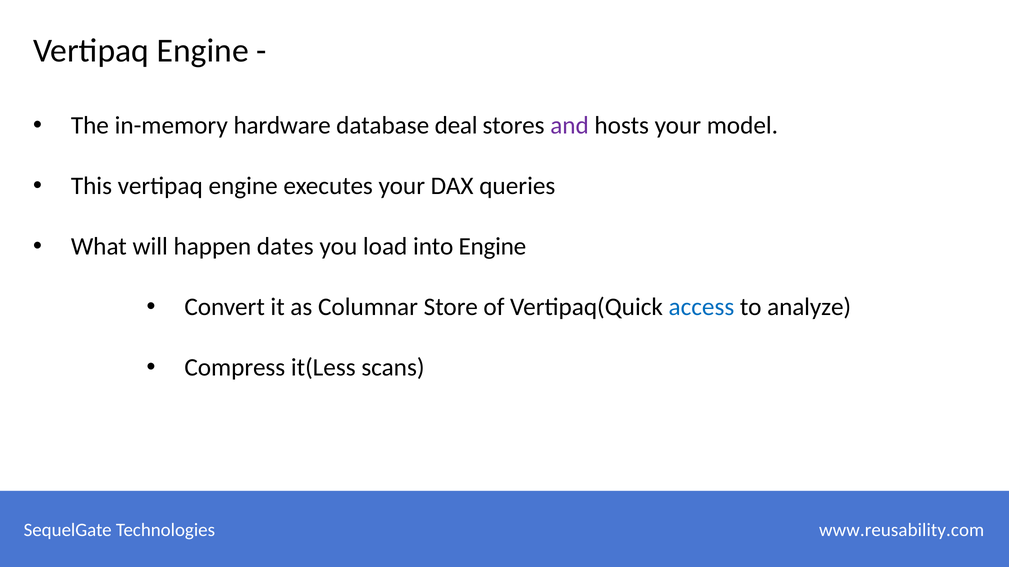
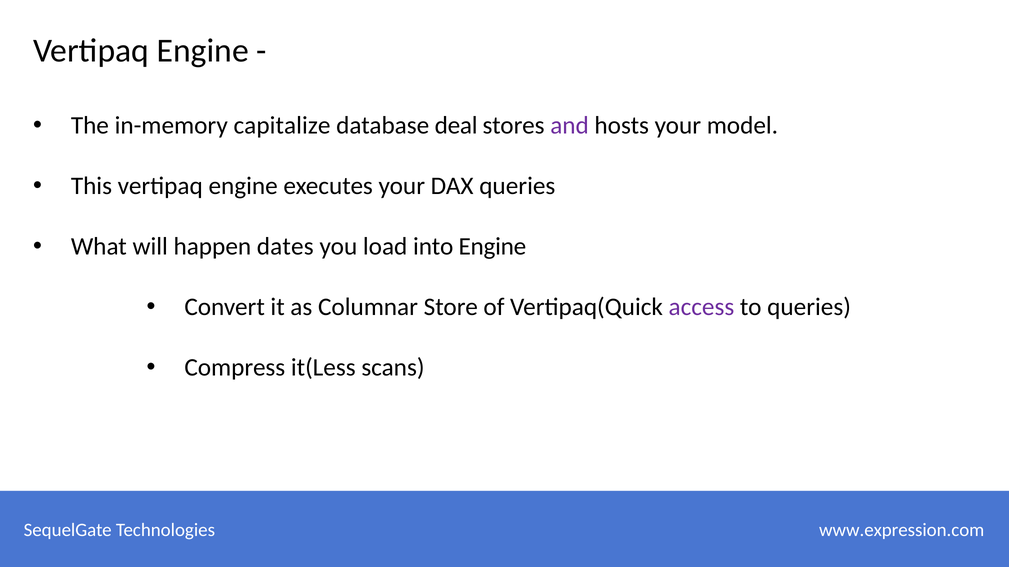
hardware: hardware -> capitalize (282, 126)
access colour: blue -> purple (701, 307)
to analyze: analyze -> queries (809, 307)
www.reusability.com: www.reusability.com -> www.expression.com (902, 531)
